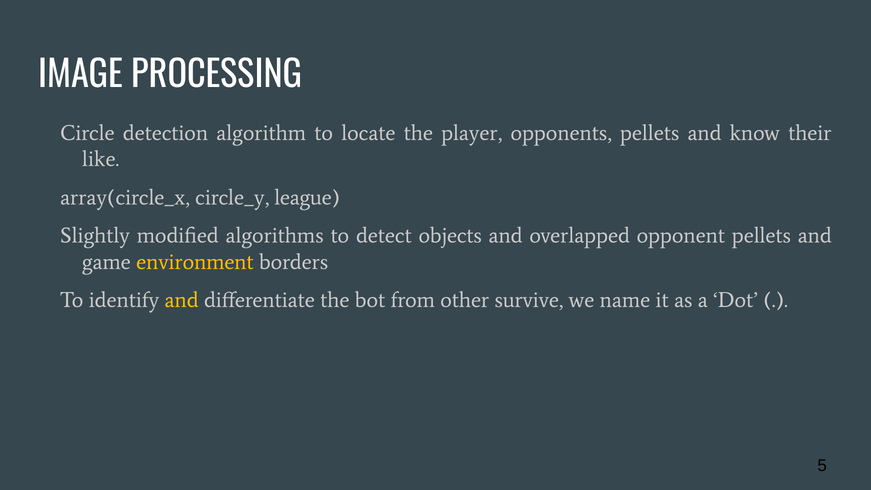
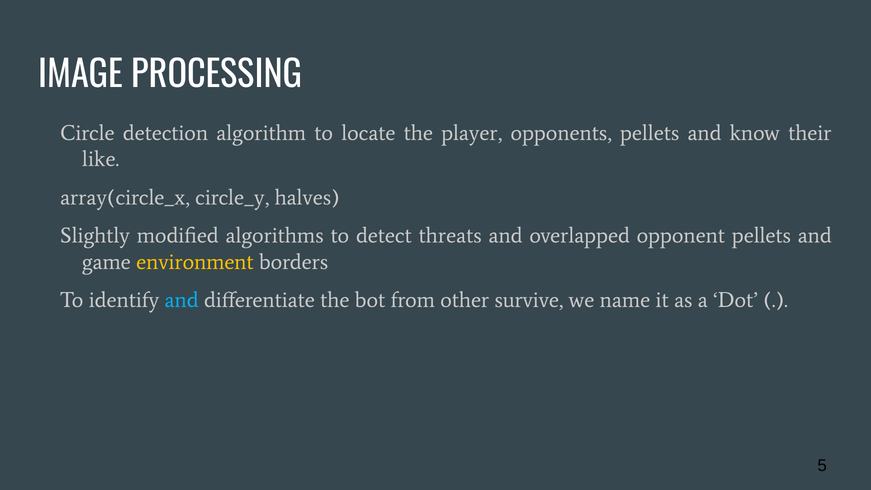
league: league -> halves (307, 197)
objects: objects -> threats (450, 236)
and colour: yellow -> light blue (182, 300)
